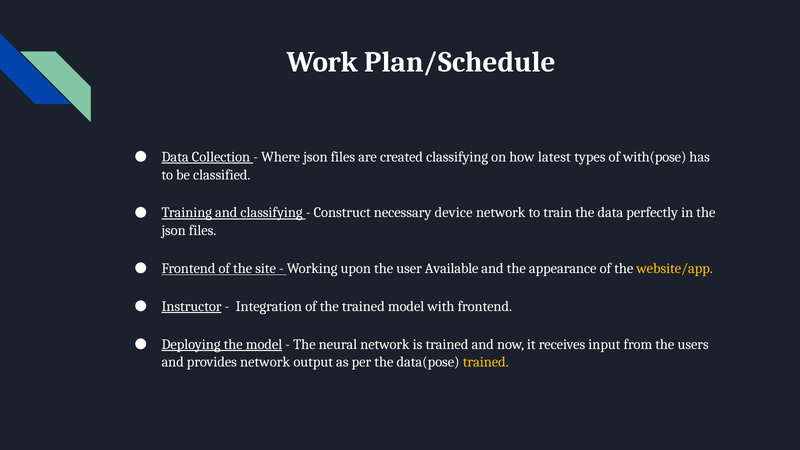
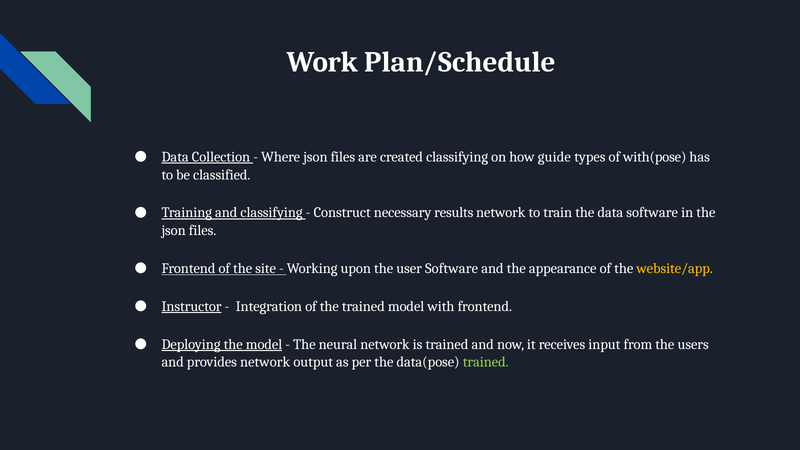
latest: latest -> guide (554, 157)
device: device -> results (454, 213)
data perfectly: perfectly -> software (652, 213)
user Available: Available -> Software (452, 268)
trained colour: yellow -> light green (486, 362)
